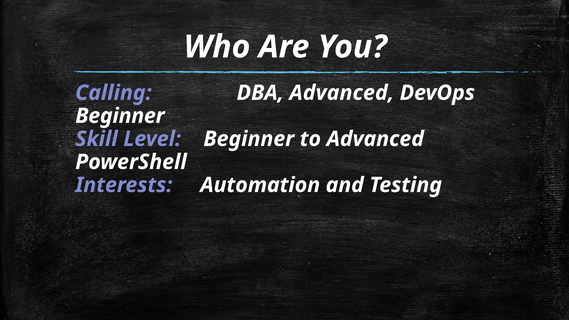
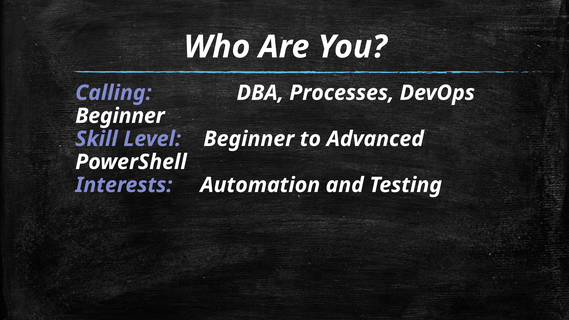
DBA Advanced: Advanced -> Processes (342, 93)
